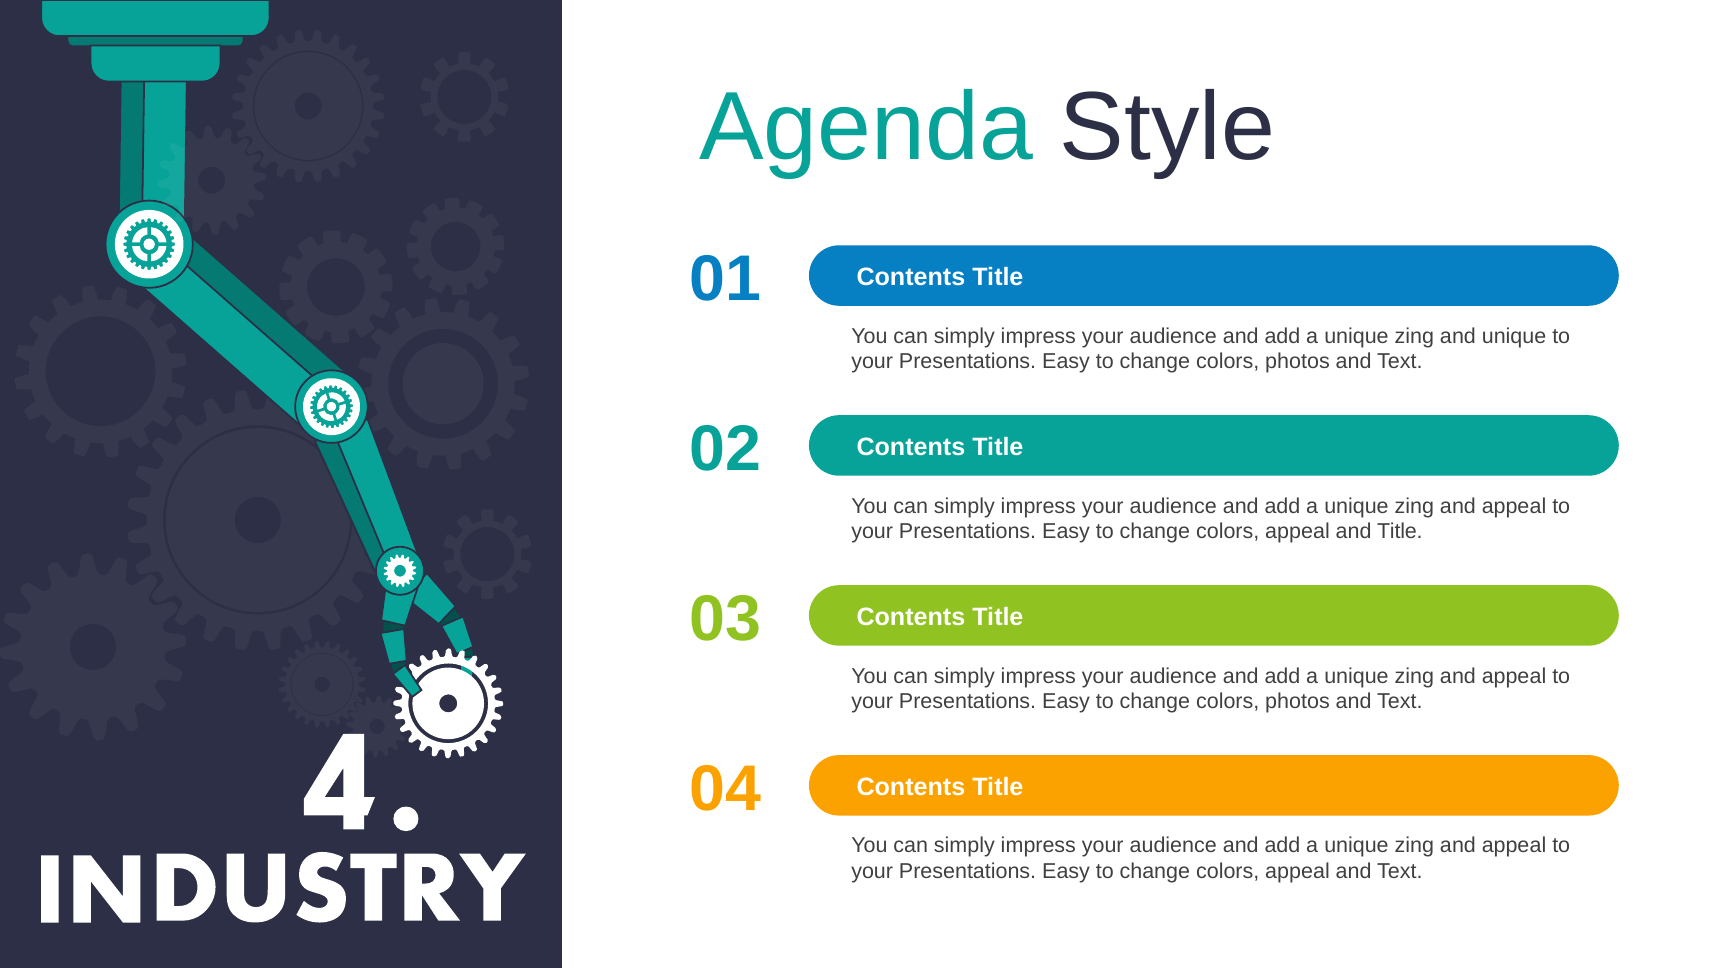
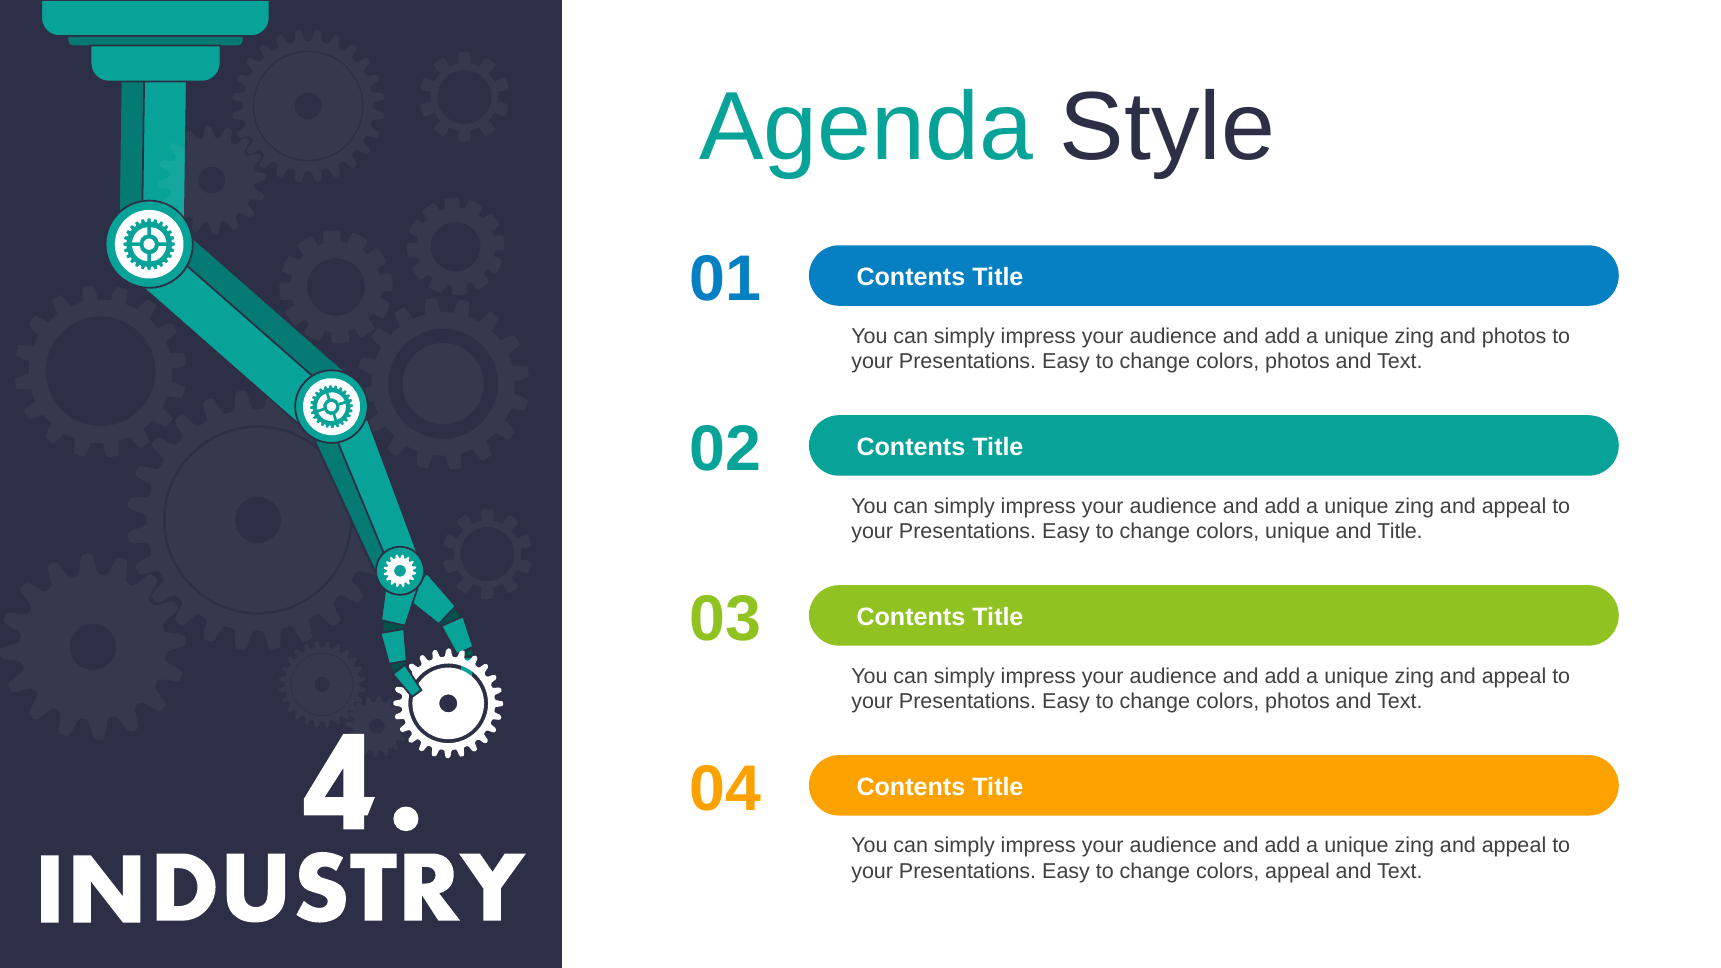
and unique: unique -> photos (1514, 336)
appeal: appeal -> unique (1297, 532)
